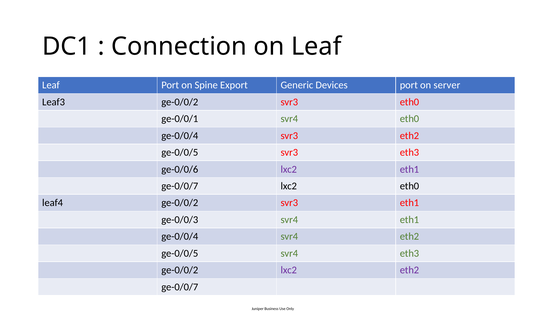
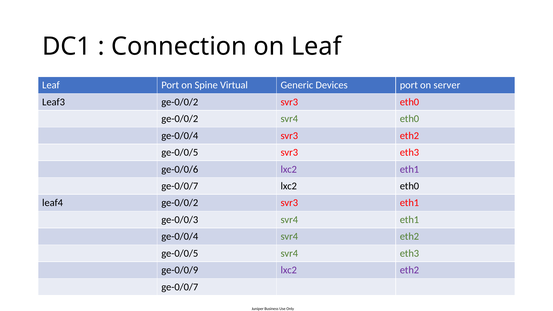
Export: Export -> Virtual (234, 85)
ge-0/0/1: ge-0/0/1 -> ge-0/0/2 (180, 119)
ge-0/0/2: ge-0/0/2 -> ge-0/0/9 (180, 270)
